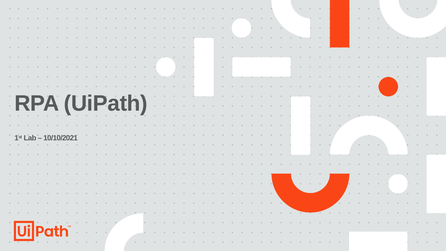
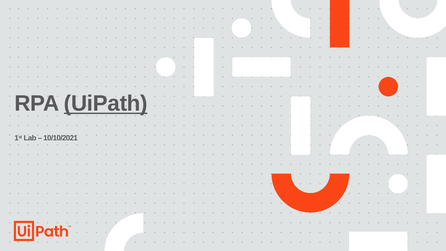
UiPath underline: none -> present (106, 104)
